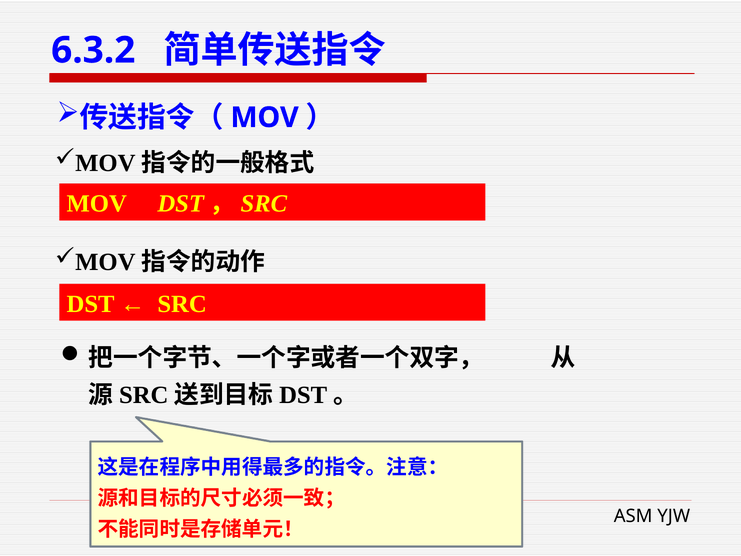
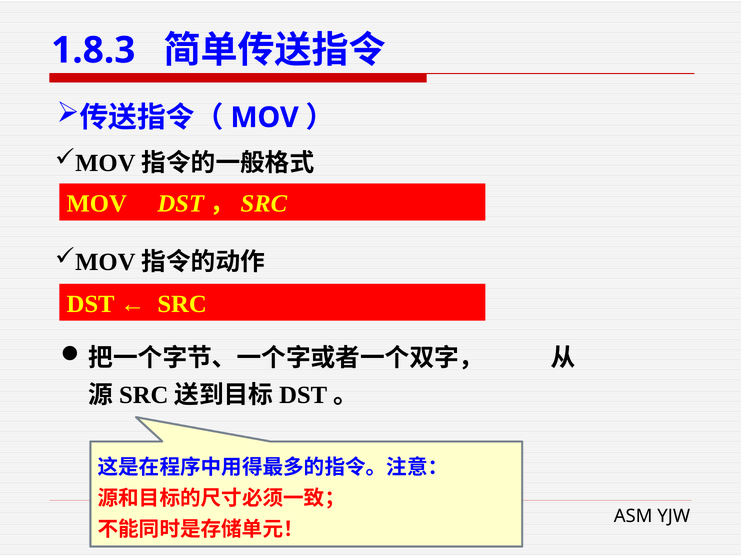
6.3.2: 6.3.2 -> 1.8.3 (93, 50)
